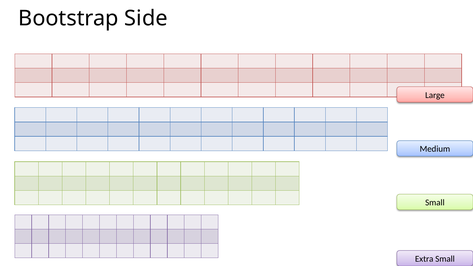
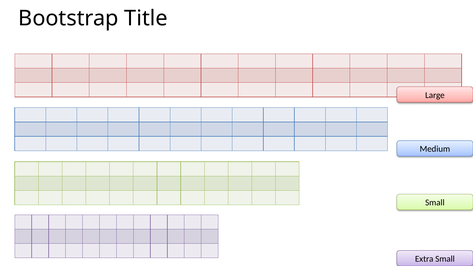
Side: Side -> Title (146, 18)
